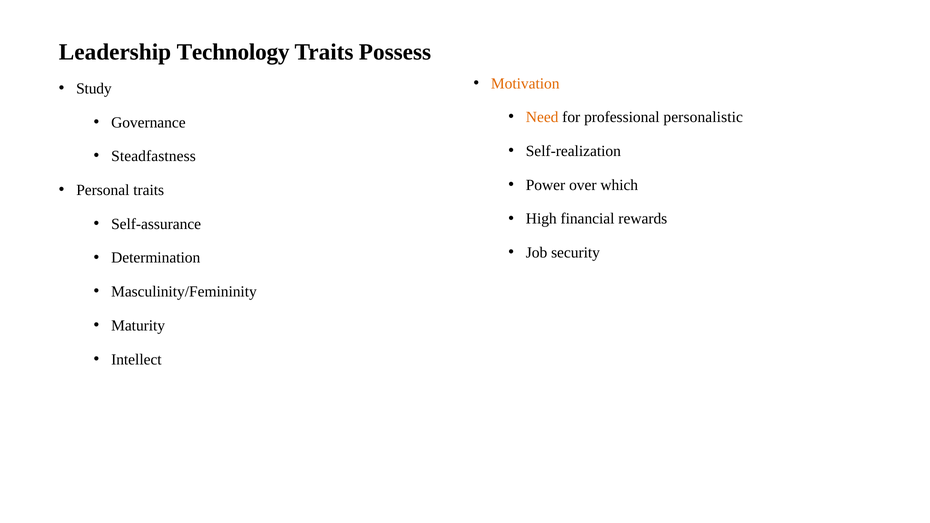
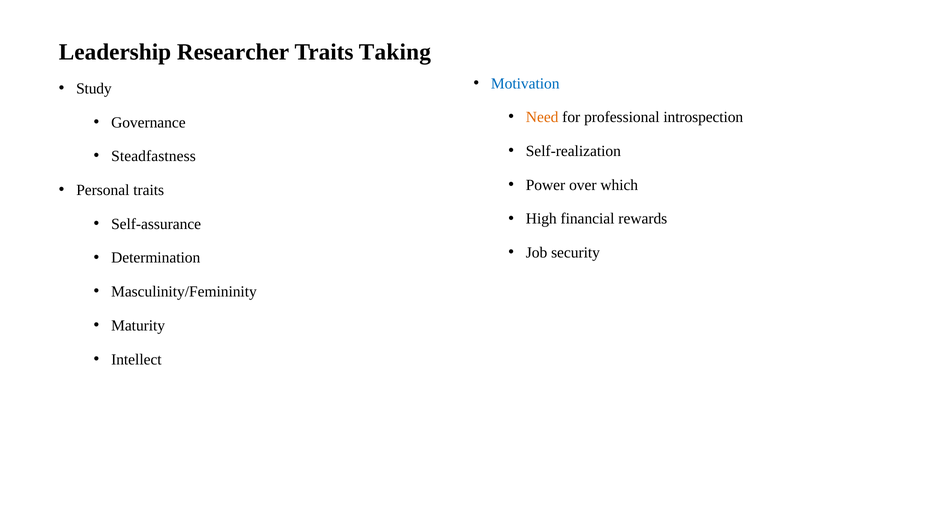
Technology: Technology -> Researcher (233, 52)
Possess: Possess -> Taking (395, 52)
Motivation colour: orange -> blue (525, 83)
personalistic: personalistic -> introspection (703, 117)
